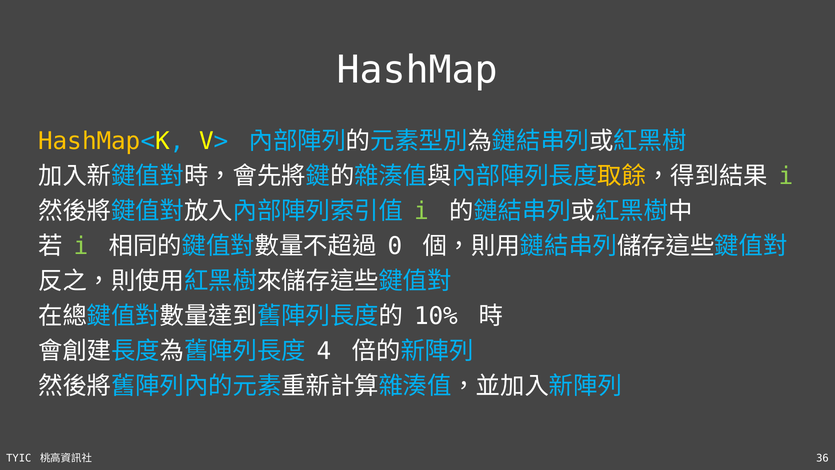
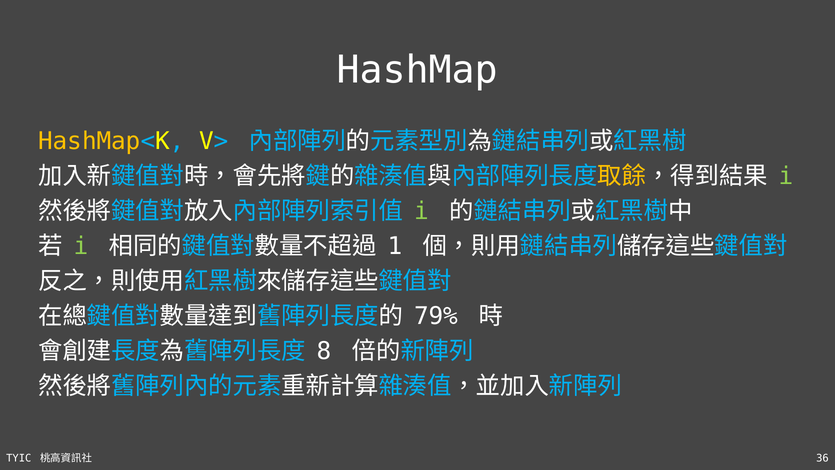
0: 0 -> 1 (395, 246)
10%: 10% -> 79% (436, 316)
4: 4 -> 8 (324, 351)
